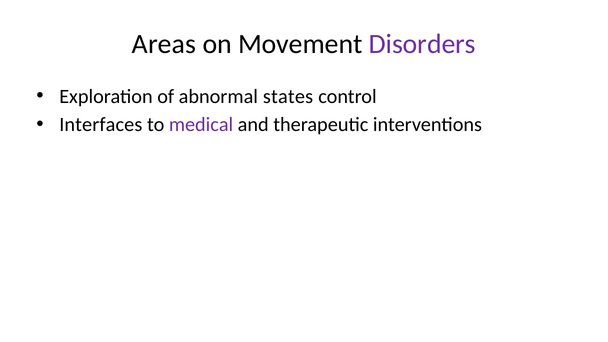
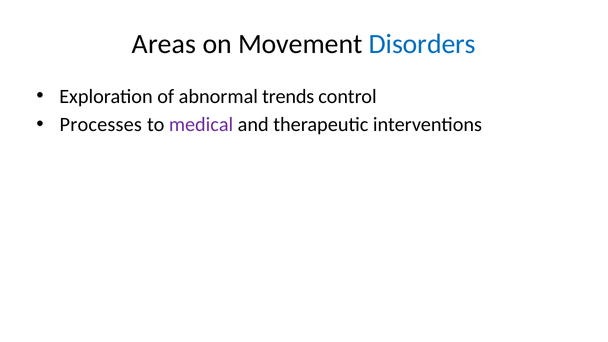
Disorders colour: purple -> blue (422, 44)
states: states -> trends (288, 96)
Interfaces: Interfaces -> Processes (101, 125)
